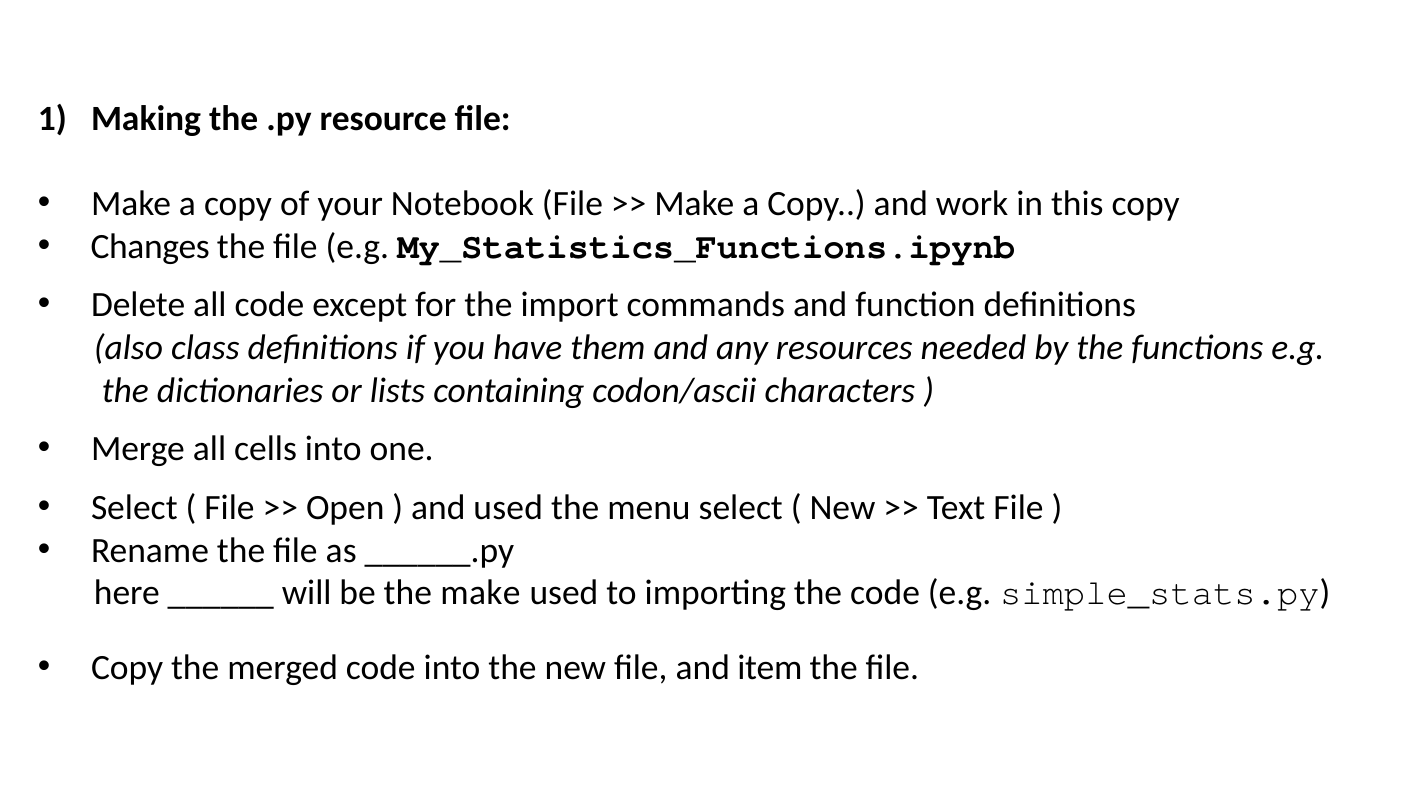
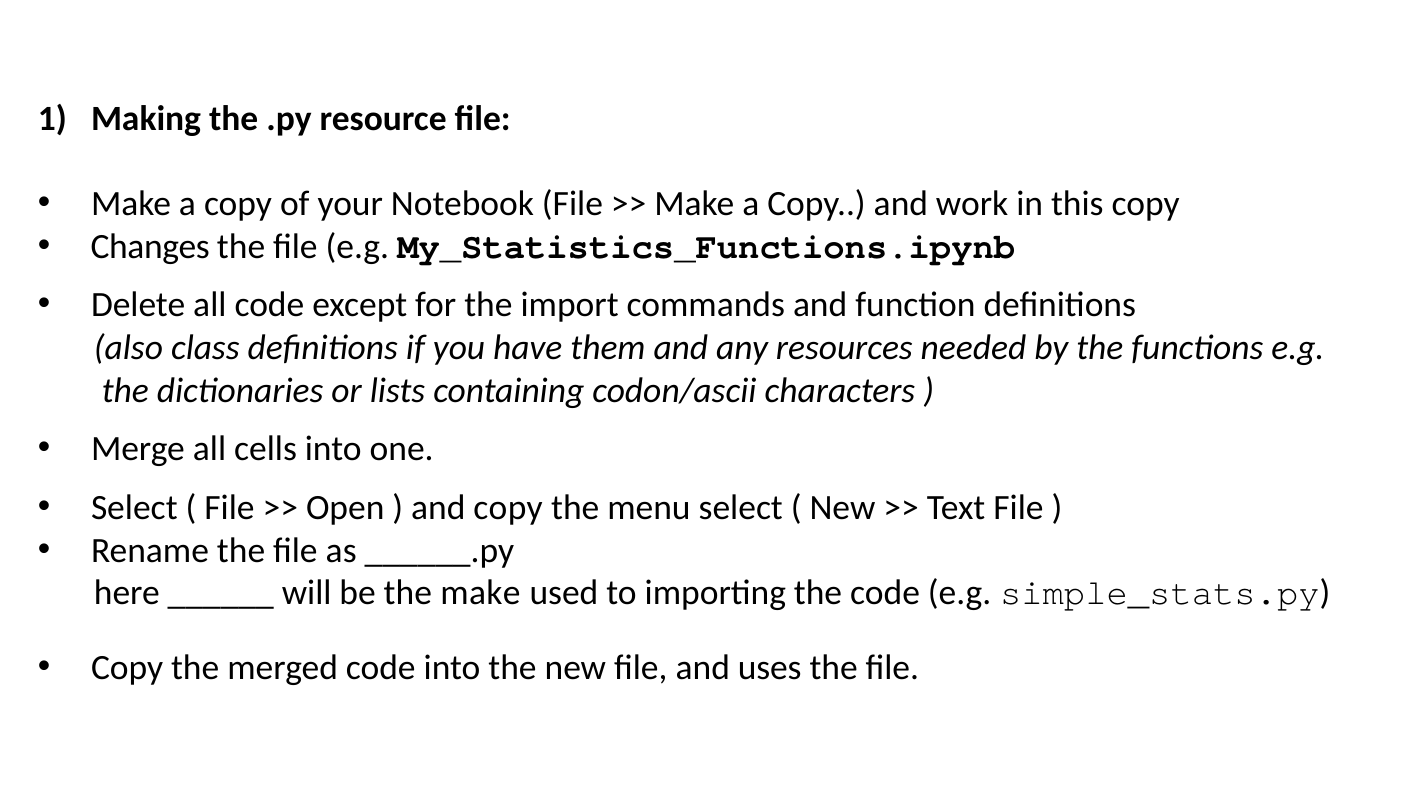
and used: used -> copy (508, 508)
item: item -> uses (770, 667)
